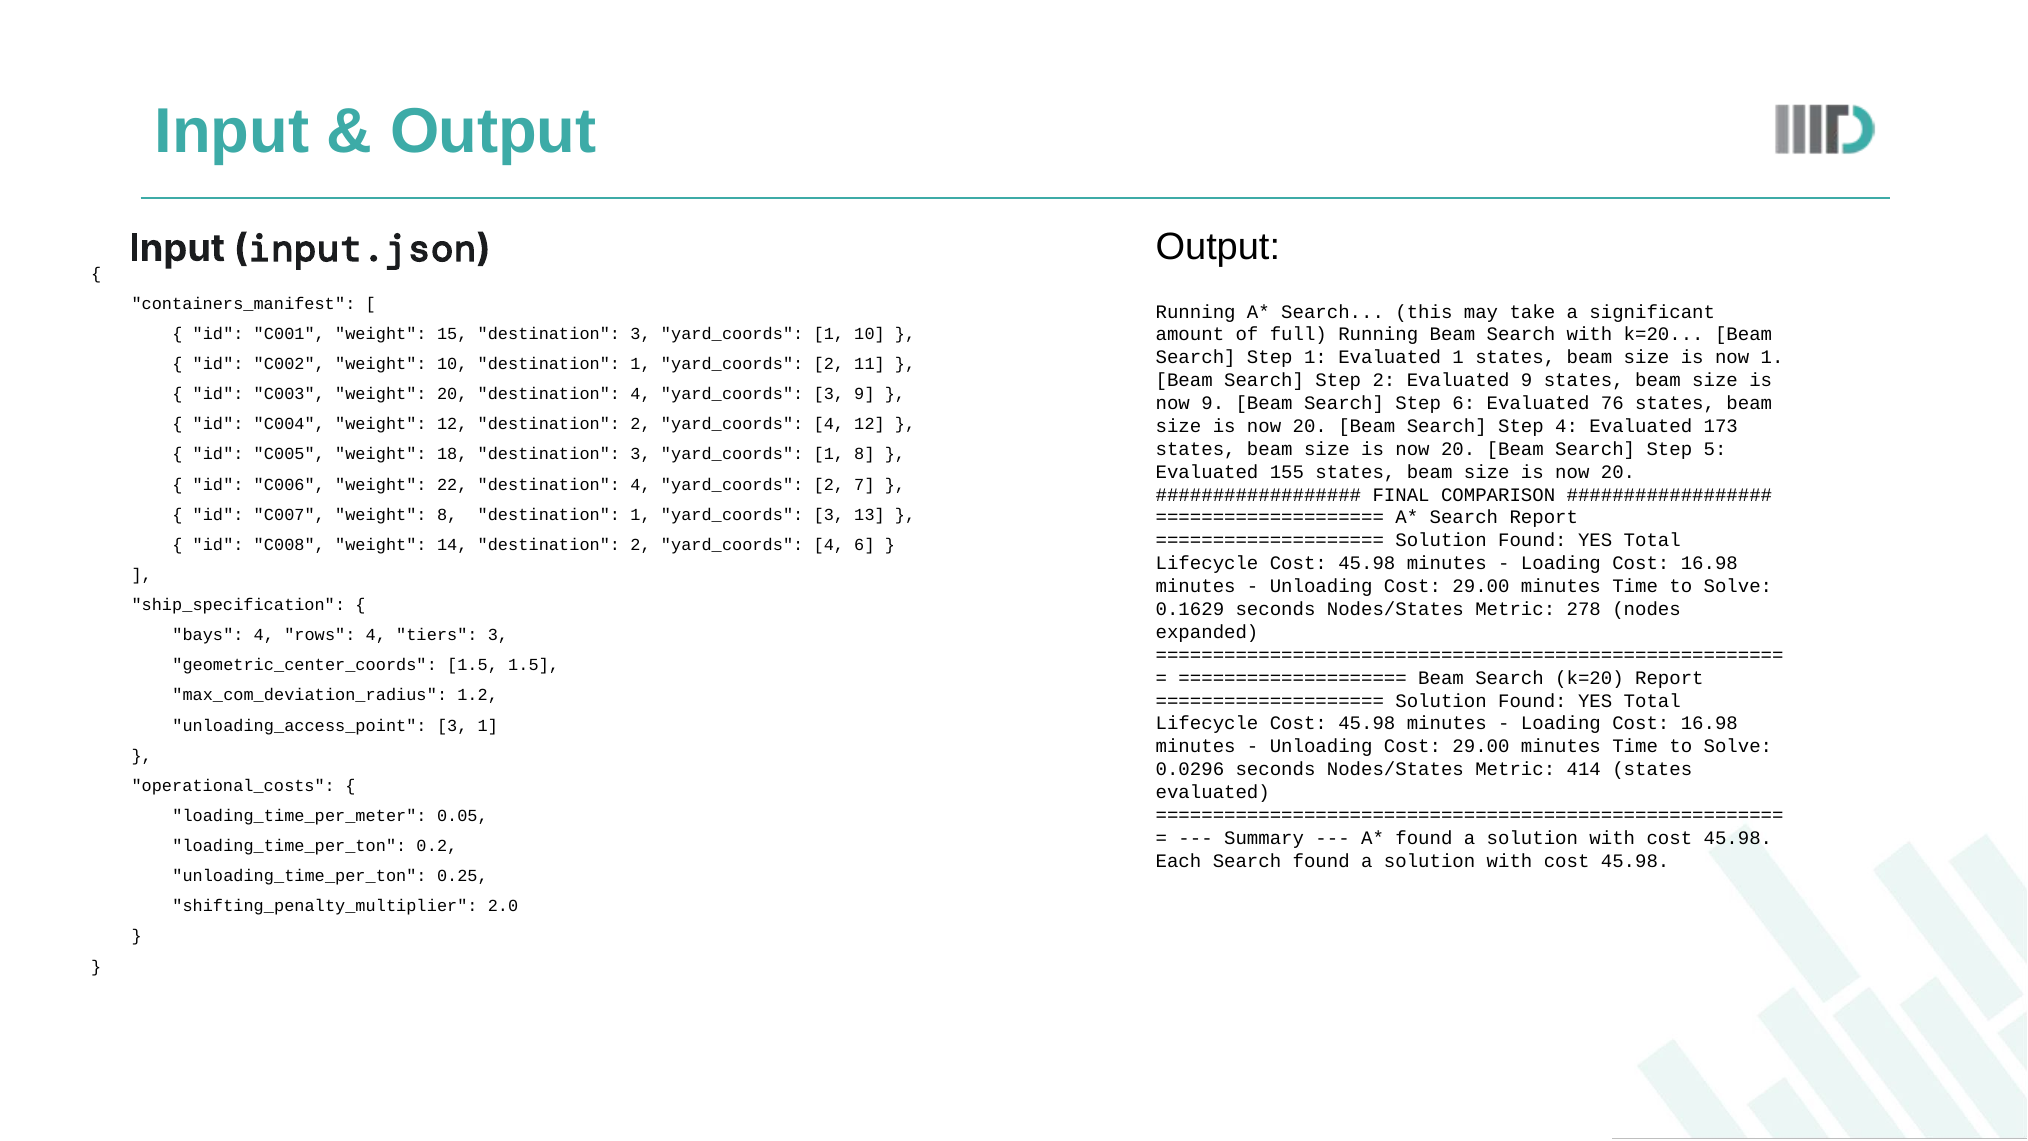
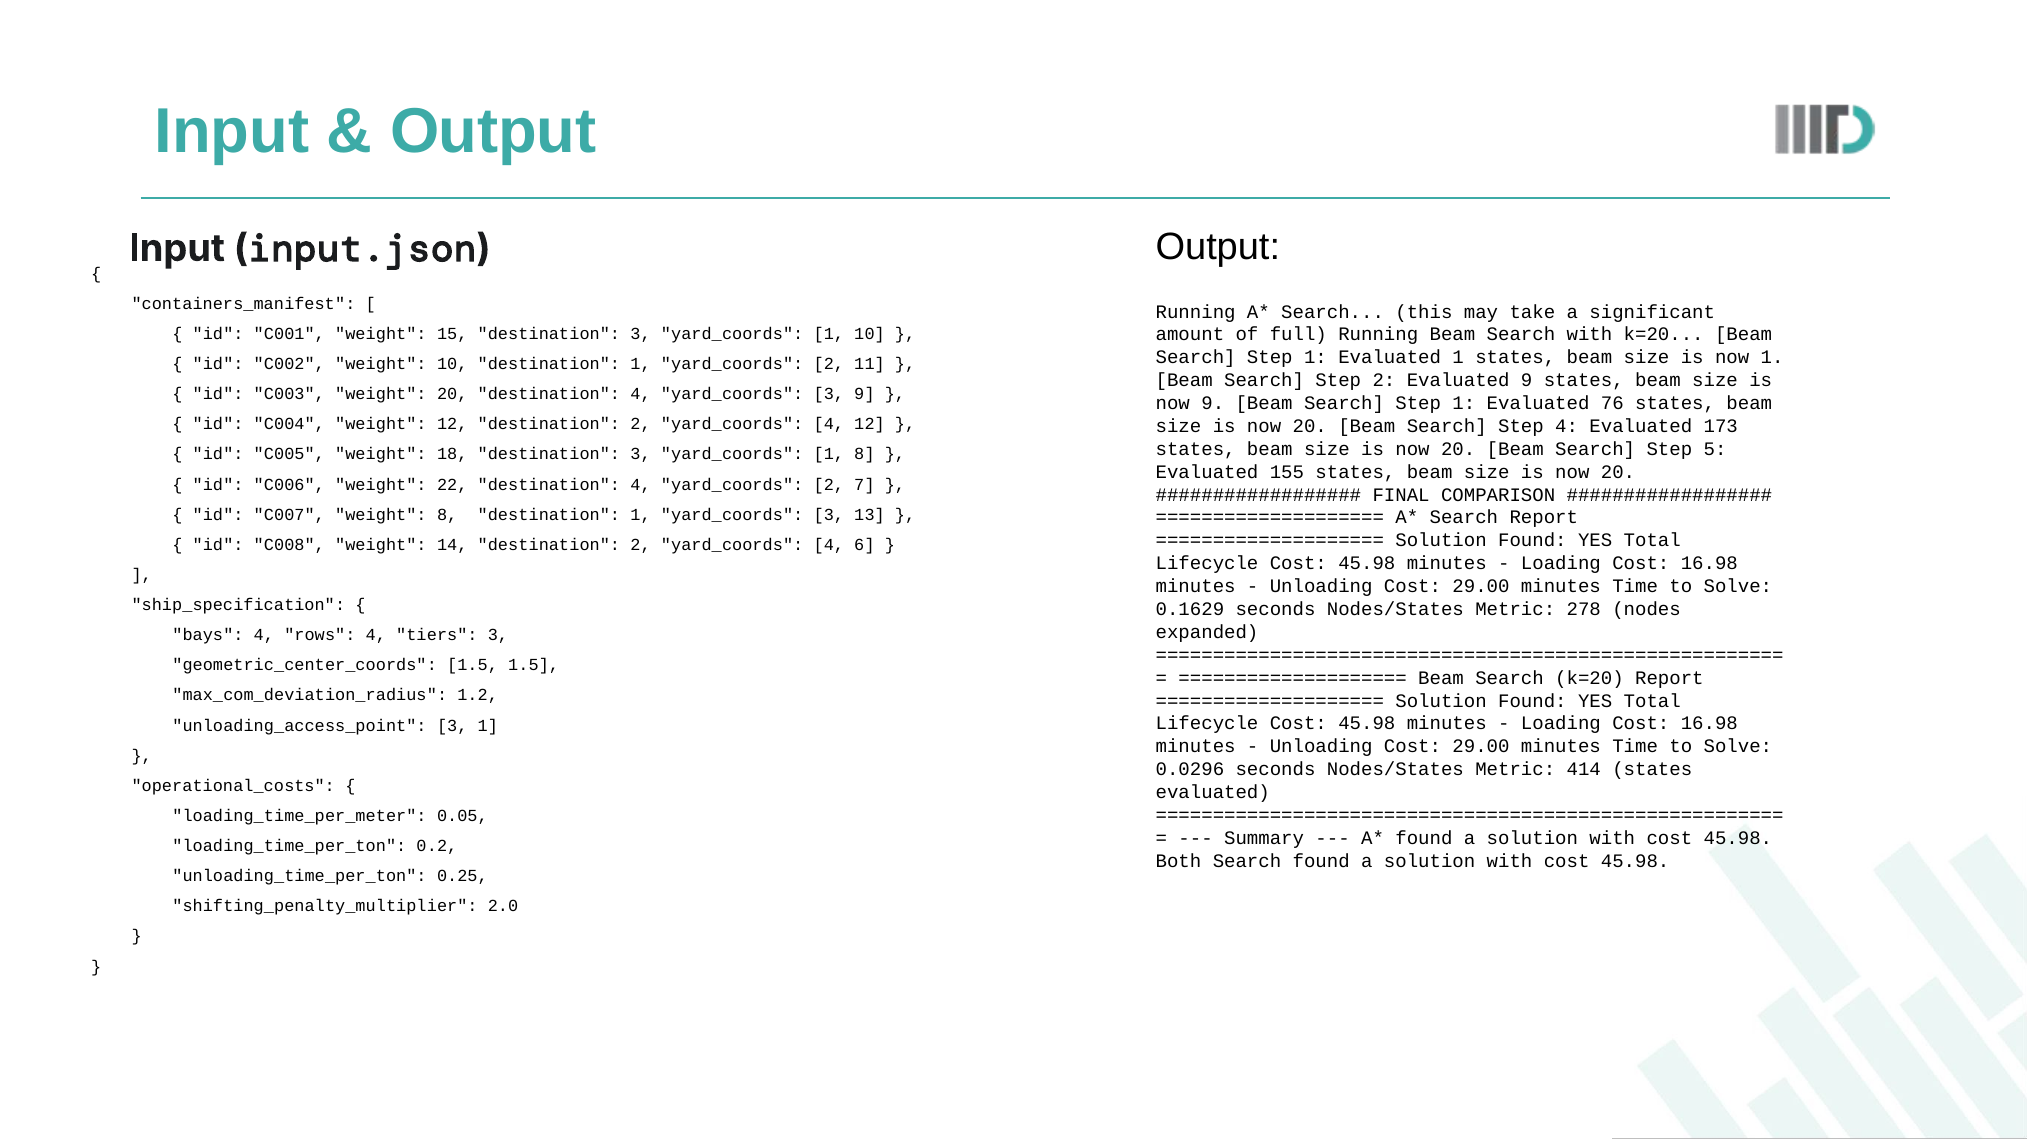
6: 6 -> 1 (1464, 403)
Each: Each -> Both (1178, 861)
